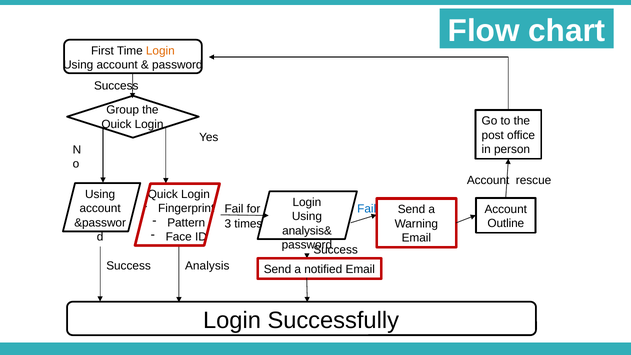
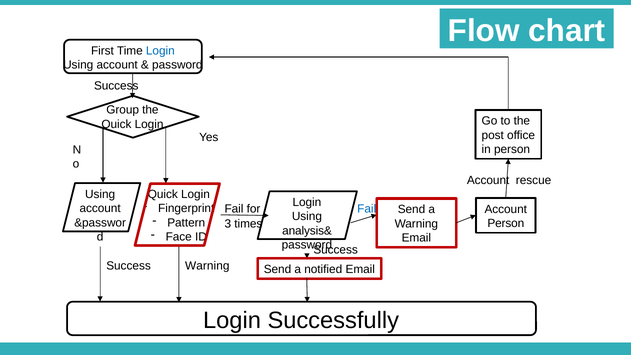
Login colour: orange -> blue (160, 51)
Outline: Outline -> Person (506, 223)
Success Analysis: Analysis -> Warning (207, 266)
